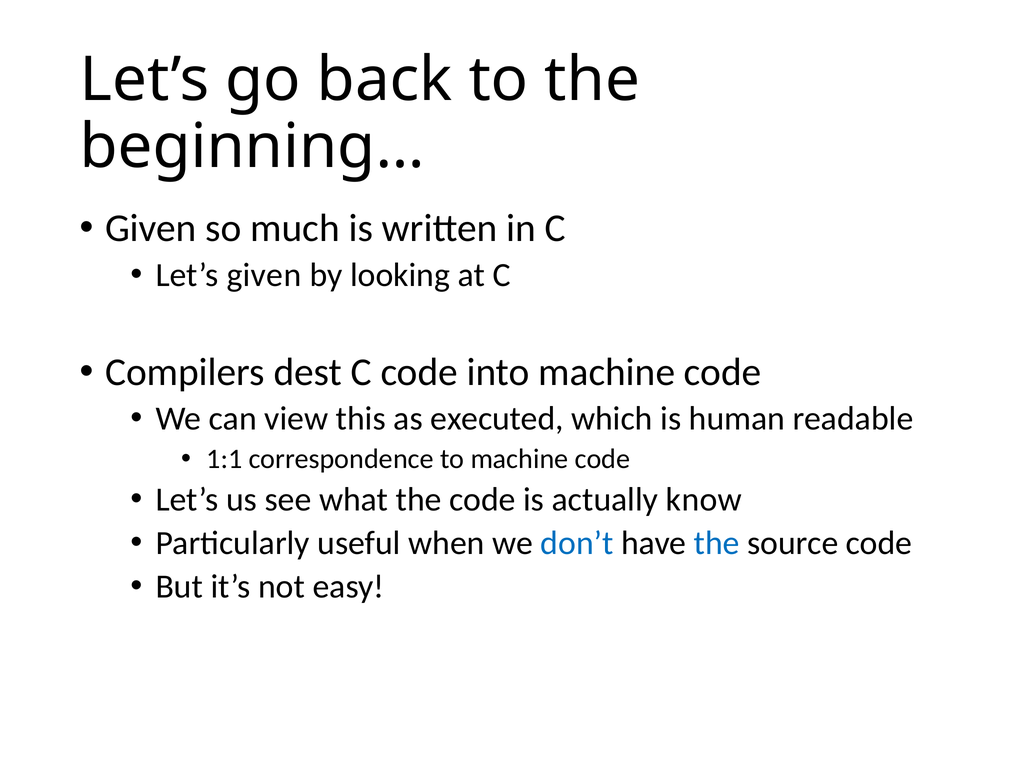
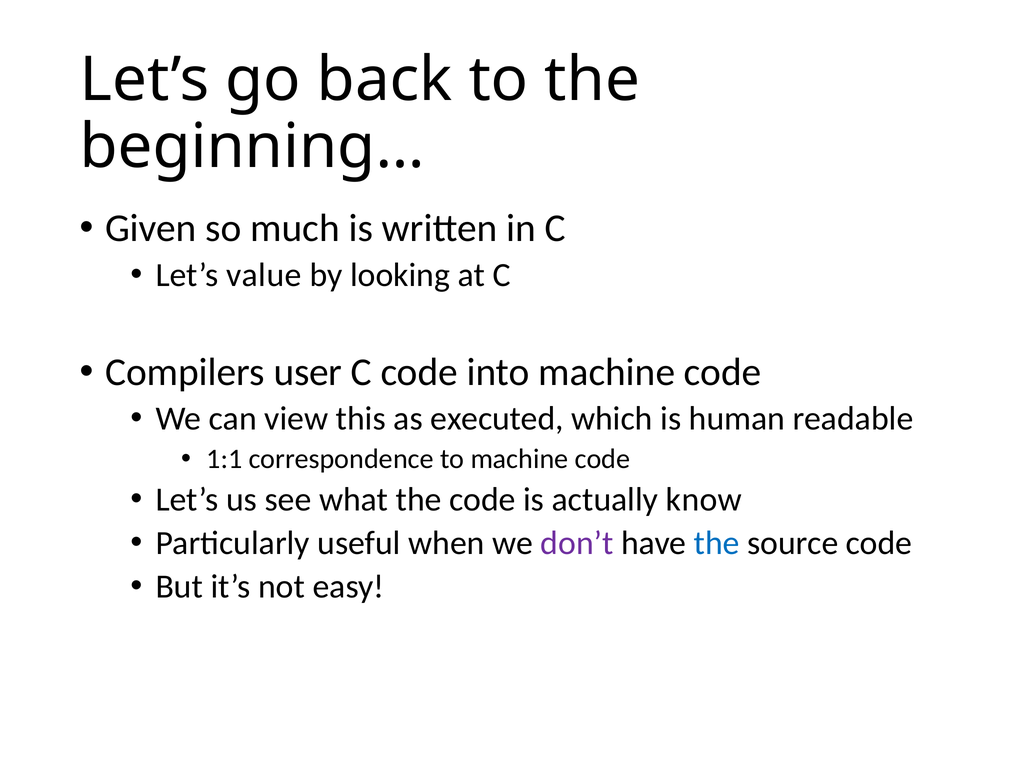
Let’s given: given -> value (264, 275)
dest: dest -> user (308, 372)
don’t colour: blue -> purple (577, 543)
